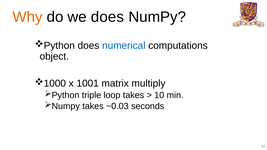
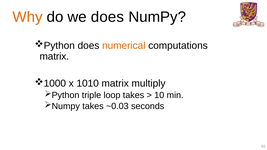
numerical colour: blue -> orange (124, 46)
object: object -> matrix (54, 56)
1001: 1001 -> 1010 (88, 84)
